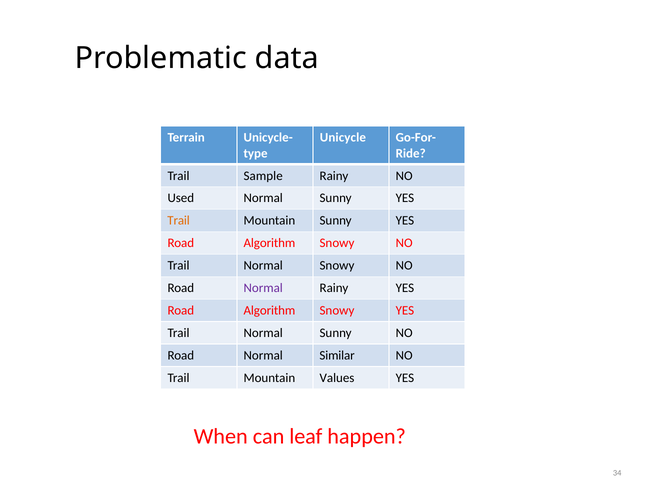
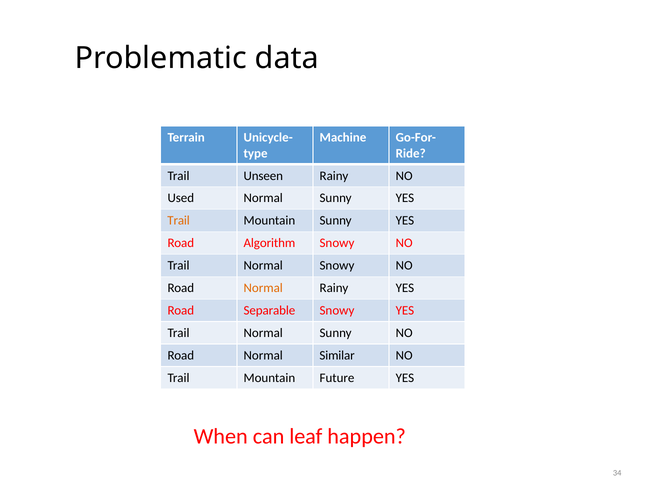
Unicycle: Unicycle -> Machine (343, 138)
Sample: Sample -> Unseen (263, 176)
Normal colour: purple -> orange (263, 288)
Algorithm: Algorithm -> Separable (269, 311)
Values: Values -> Future (337, 378)
